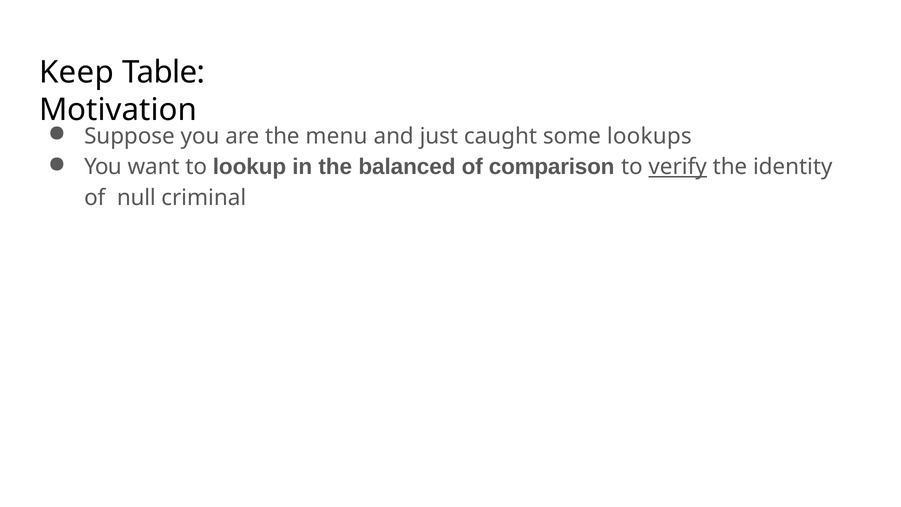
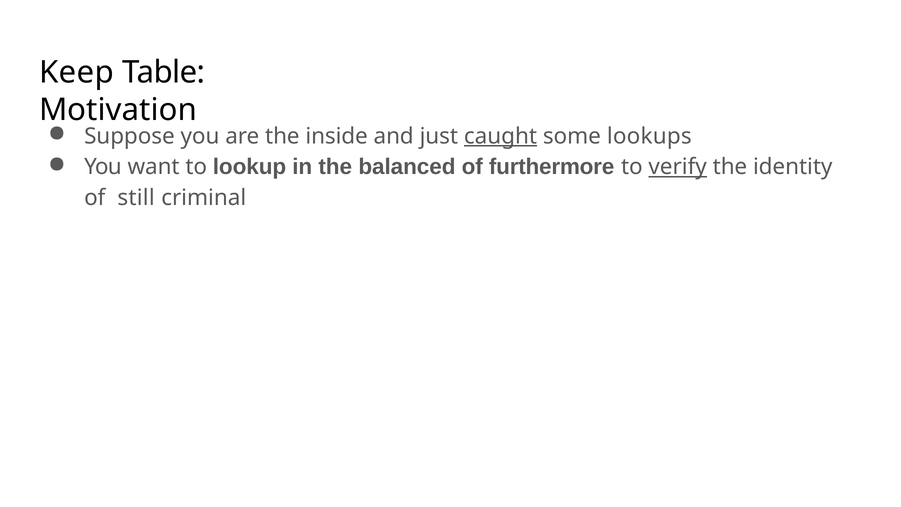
menu: menu -> inside (337, 136)
caught underline: none -> present (501, 136)
comparison: comparison -> furthermore (552, 167)
null: null -> still (136, 198)
